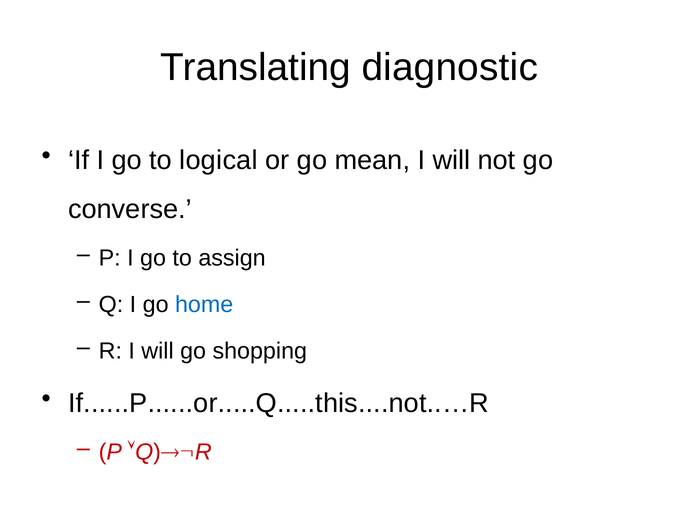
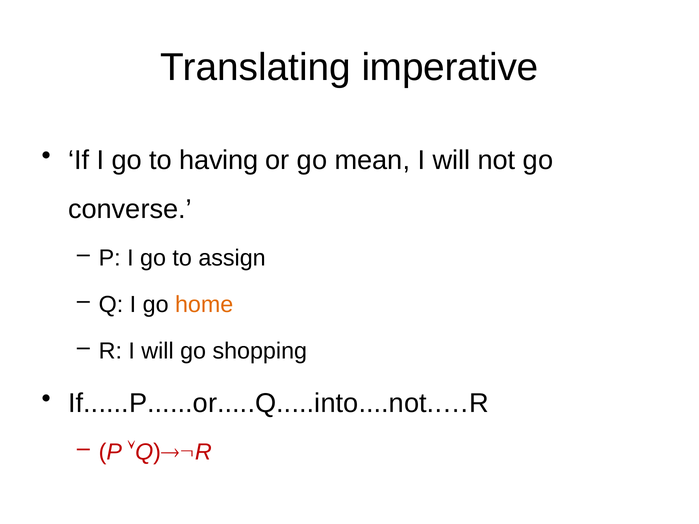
diagnostic: diagnostic -> imperative (450, 67)
logical: logical -> having (219, 160)
home colour: blue -> orange (204, 305)
If......P......or.....Q.....this....not..…R: If......P......or.....Q.....this....not..…R -> If......P......or.....Q.....into....not..…R (279, 403)
